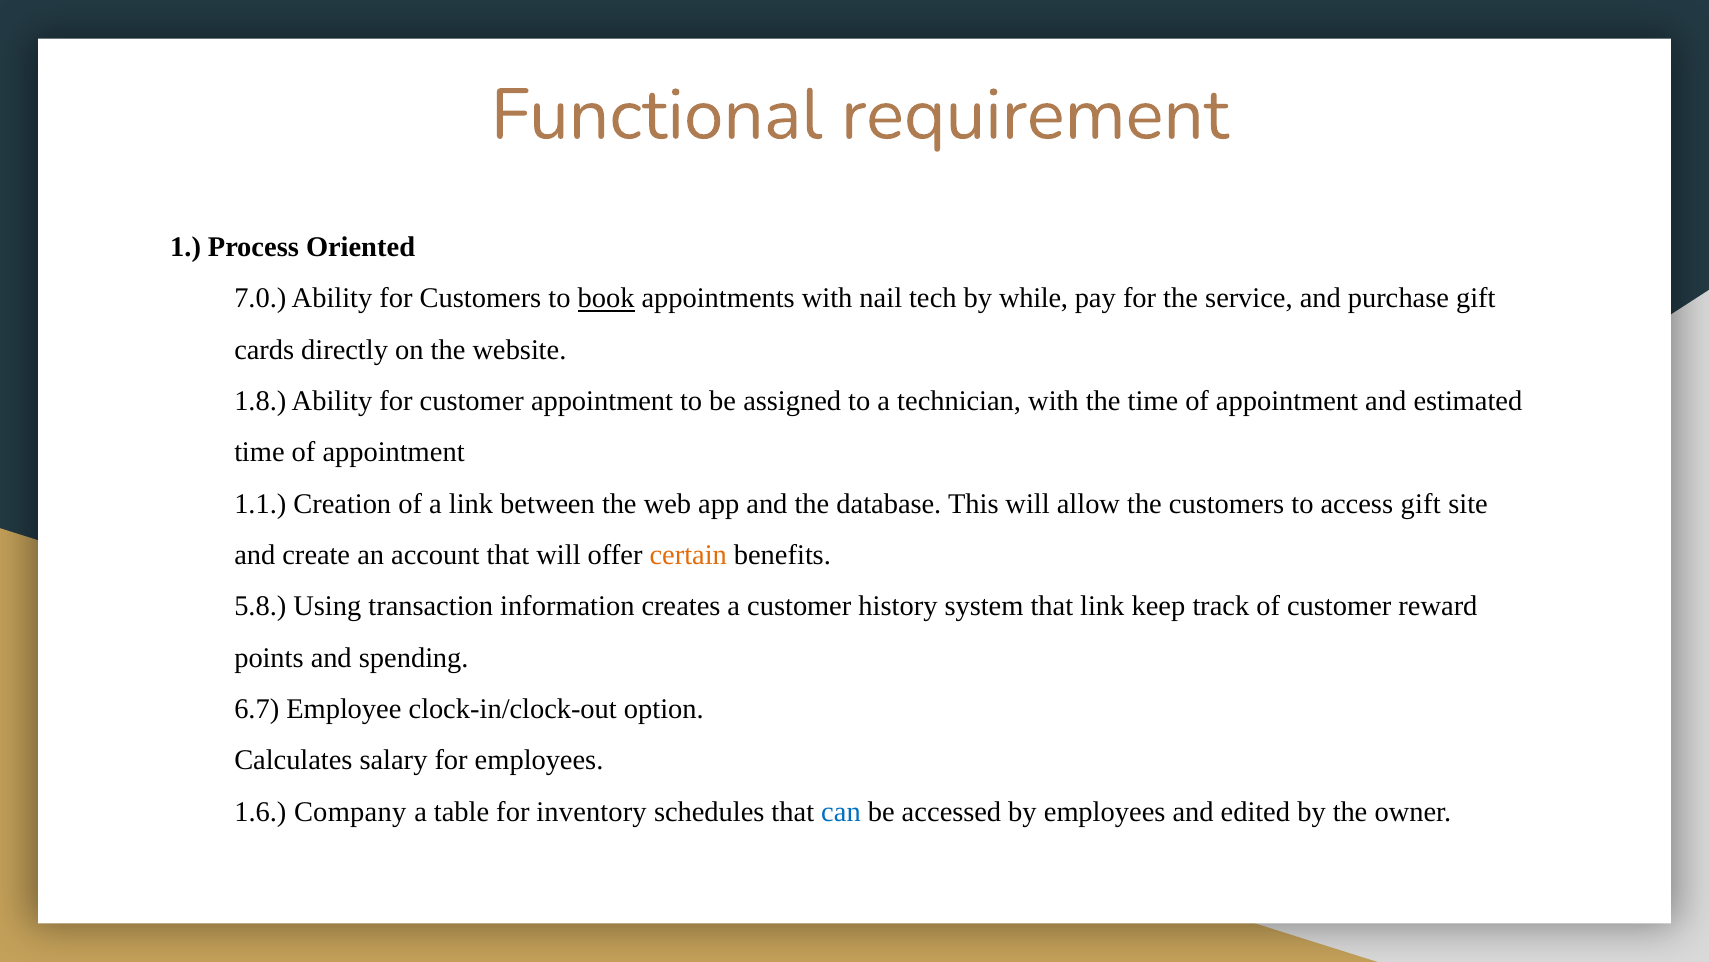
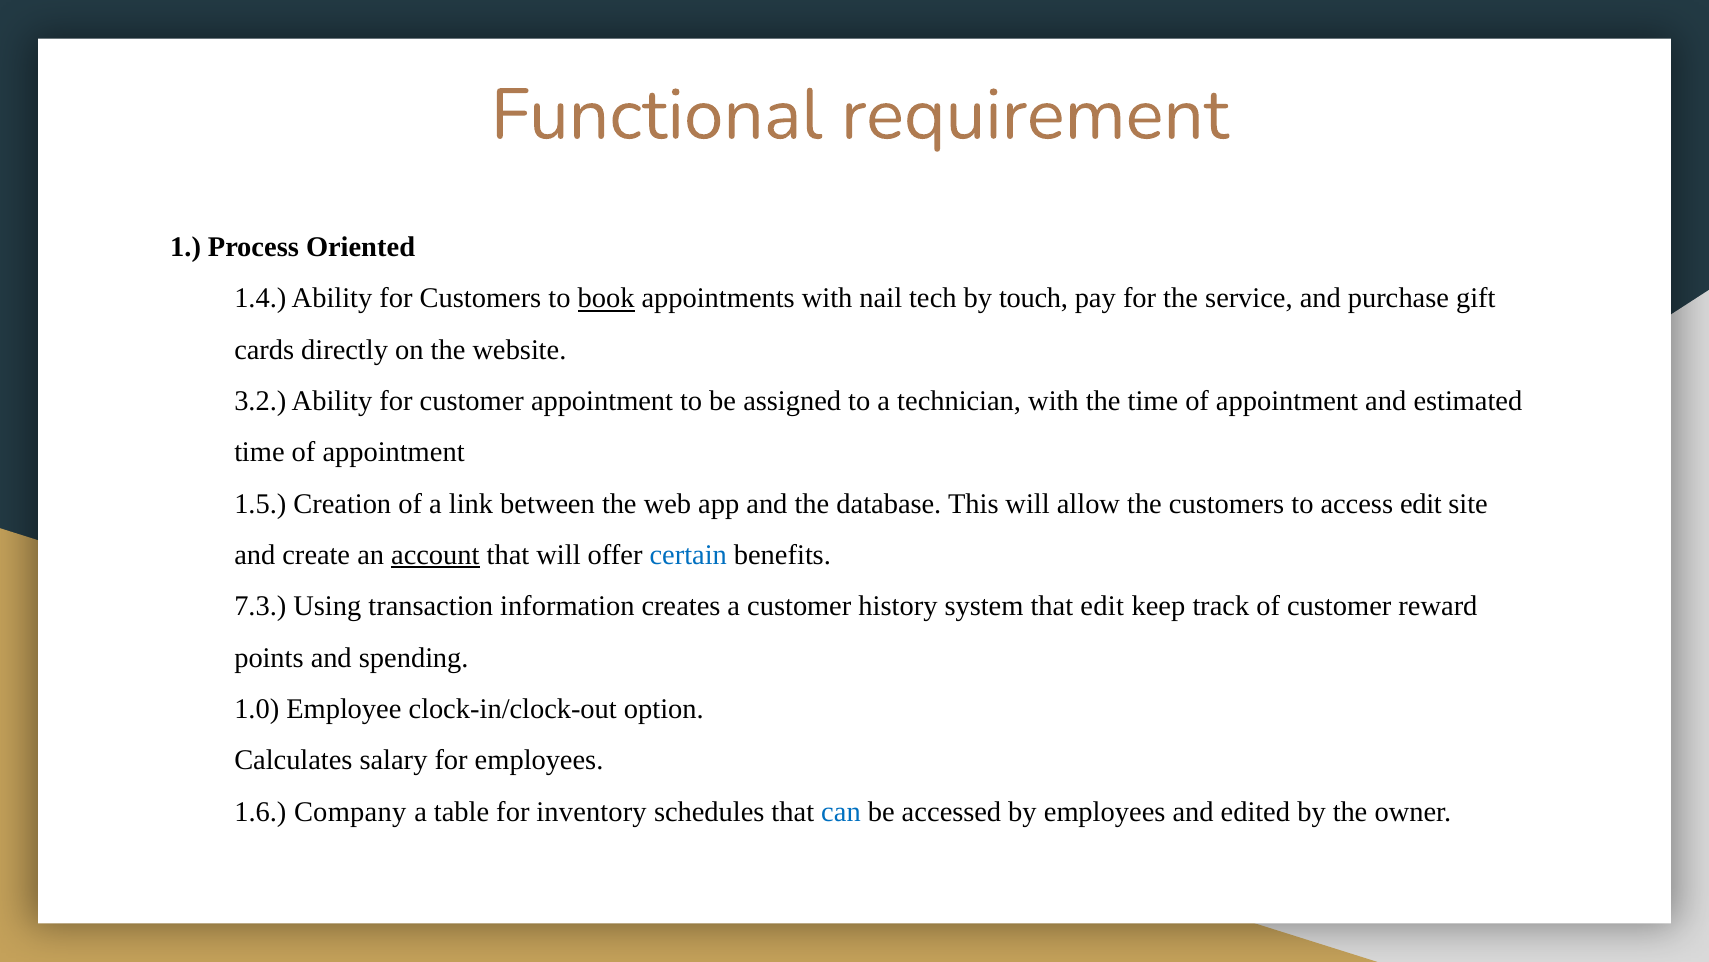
7.0: 7.0 -> 1.4 (260, 298)
while: while -> touch (1034, 298)
1.8: 1.8 -> 3.2 (260, 401)
1.1: 1.1 -> 1.5 (260, 503)
access gift: gift -> edit (1421, 503)
account underline: none -> present (435, 555)
certain colour: orange -> blue (688, 555)
5.8: 5.8 -> 7.3 (260, 606)
that link: link -> edit (1102, 606)
6.7: 6.7 -> 1.0 (257, 709)
